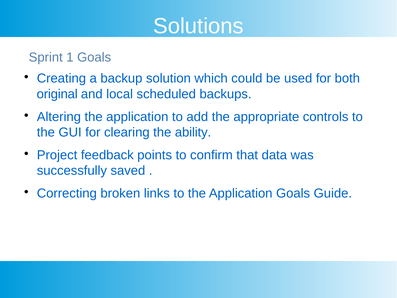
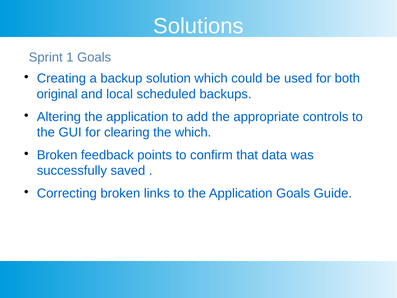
the ability: ability -> which (193, 132)
Project: Project -> Broken (57, 155)
